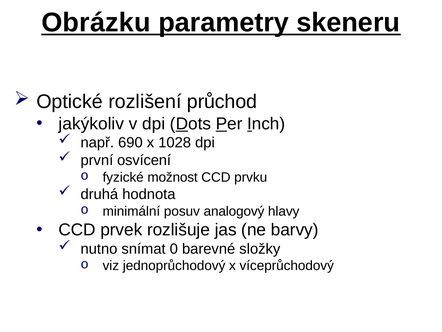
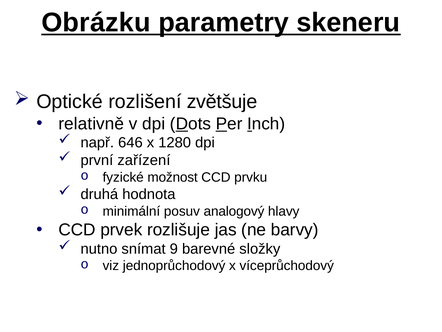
průchod: průchod -> zvětšuje (222, 102)
jakýkoliv: jakýkoliv -> relativně (91, 124)
690: 690 -> 646 (130, 143)
1028: 1028 -> 1280 (175, 143)
osvícení: osvícení -> zařízení (144, 160)
0: 0 -> 9 (174, 249)
